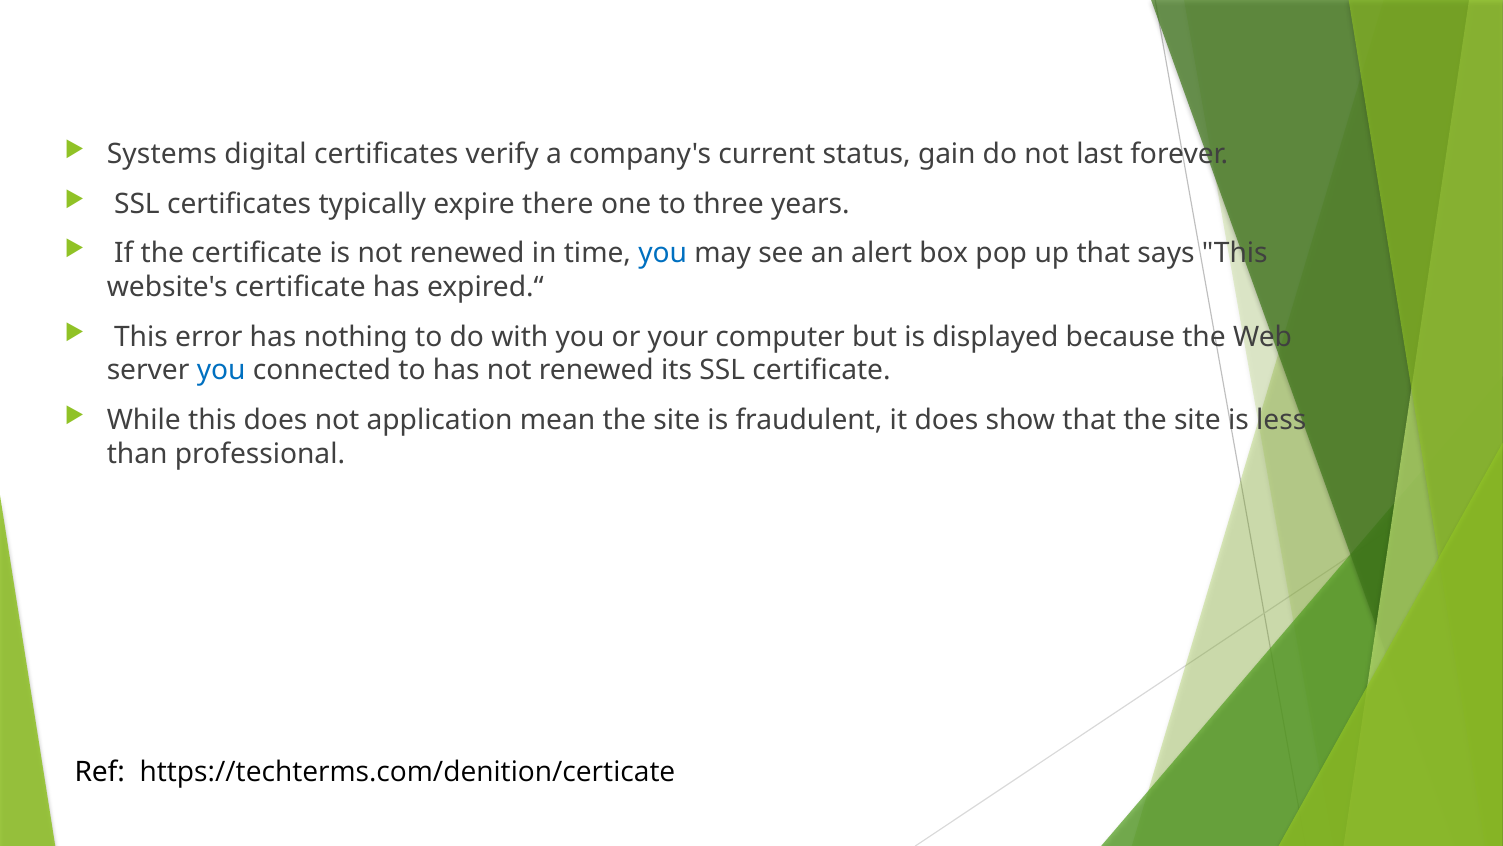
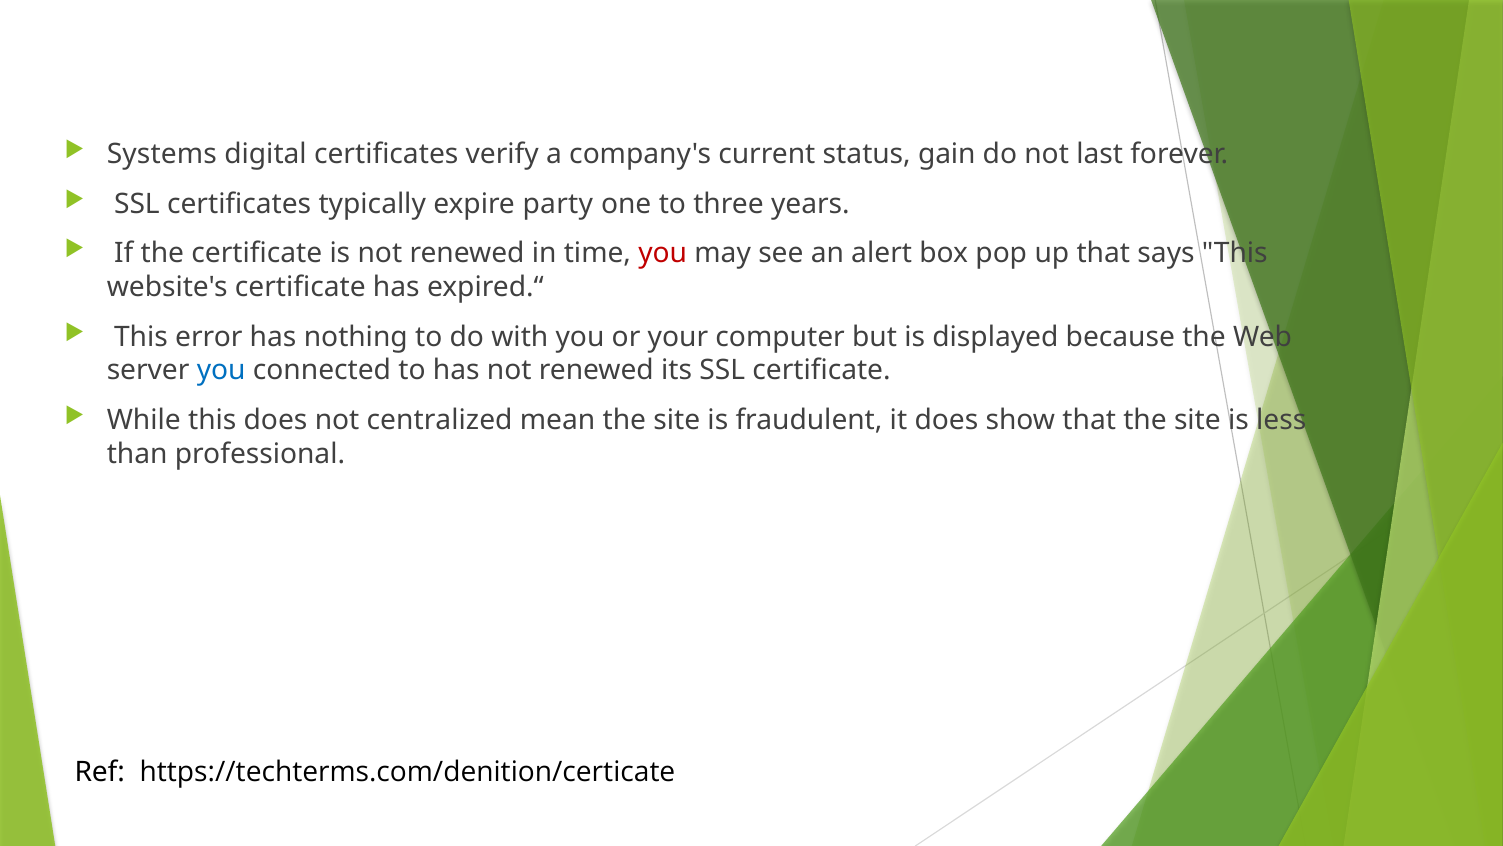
there: there -> party (558, 204)
you colour: blue -> red (663, 253)
application: application -> centralized (440, 420)
